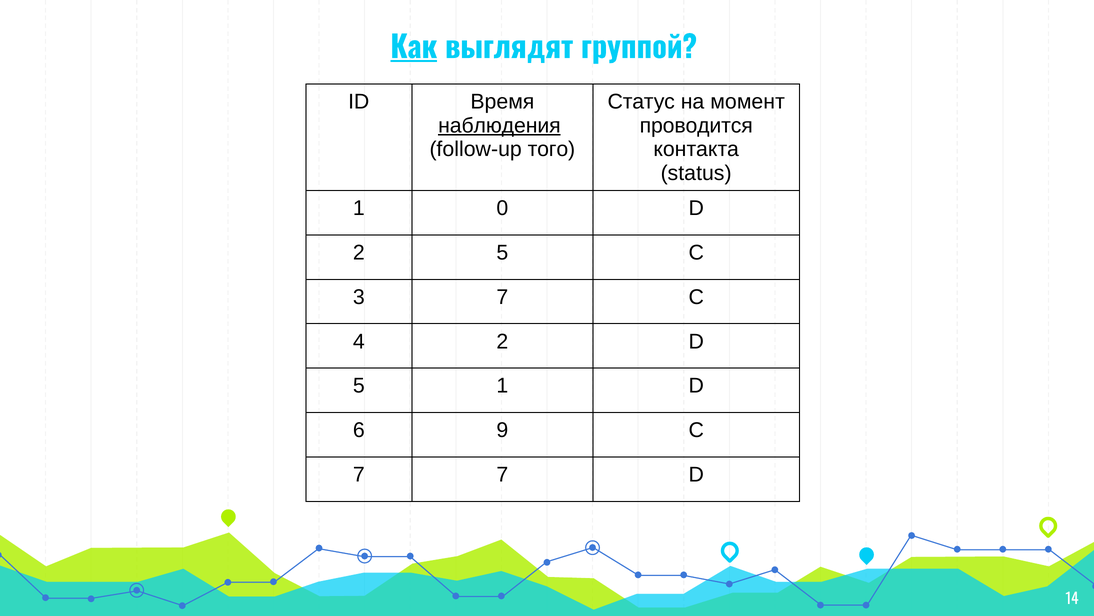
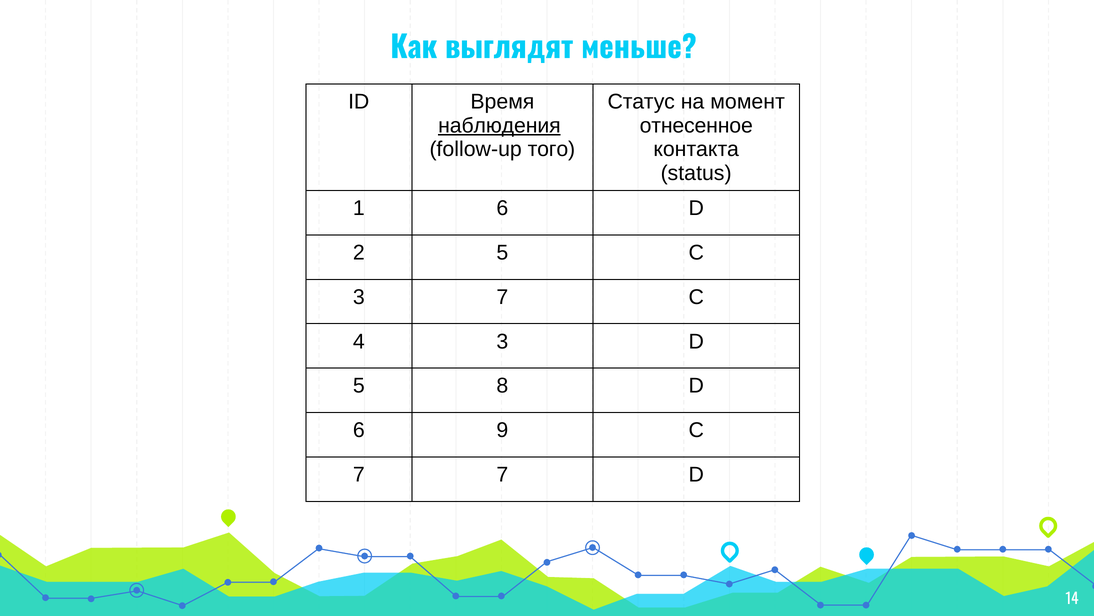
Как underline: present -> none (414, 48)
группой: группой -> меньше (639, 48)
проводится: проводится -> отнесенное (696, 125)
1 0: 0 -> 6 (502, 208)
4 2: 2 -> 3 (502, 341)
5 1: 1 -> 8 (502, 386)
